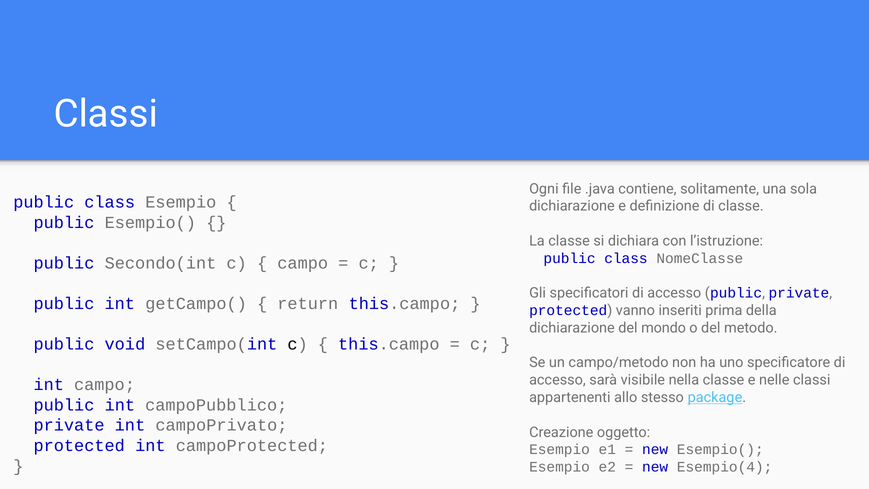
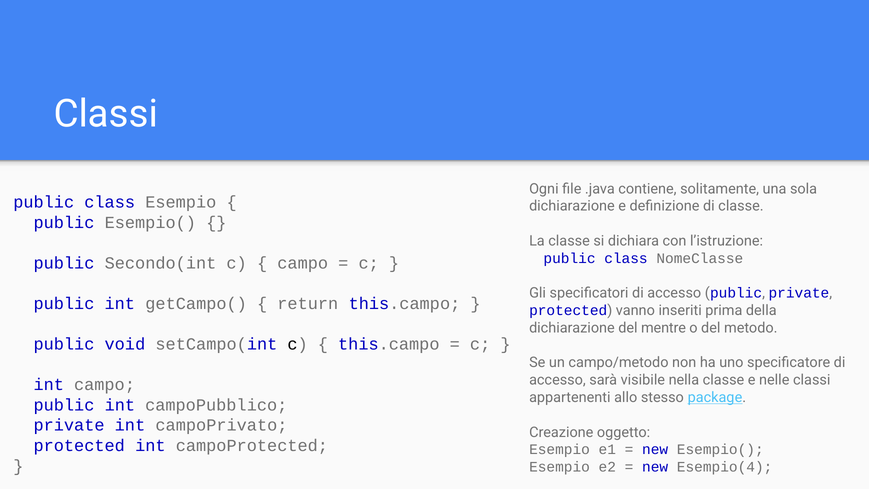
mondo: mondo -> mentre (664, 328)
